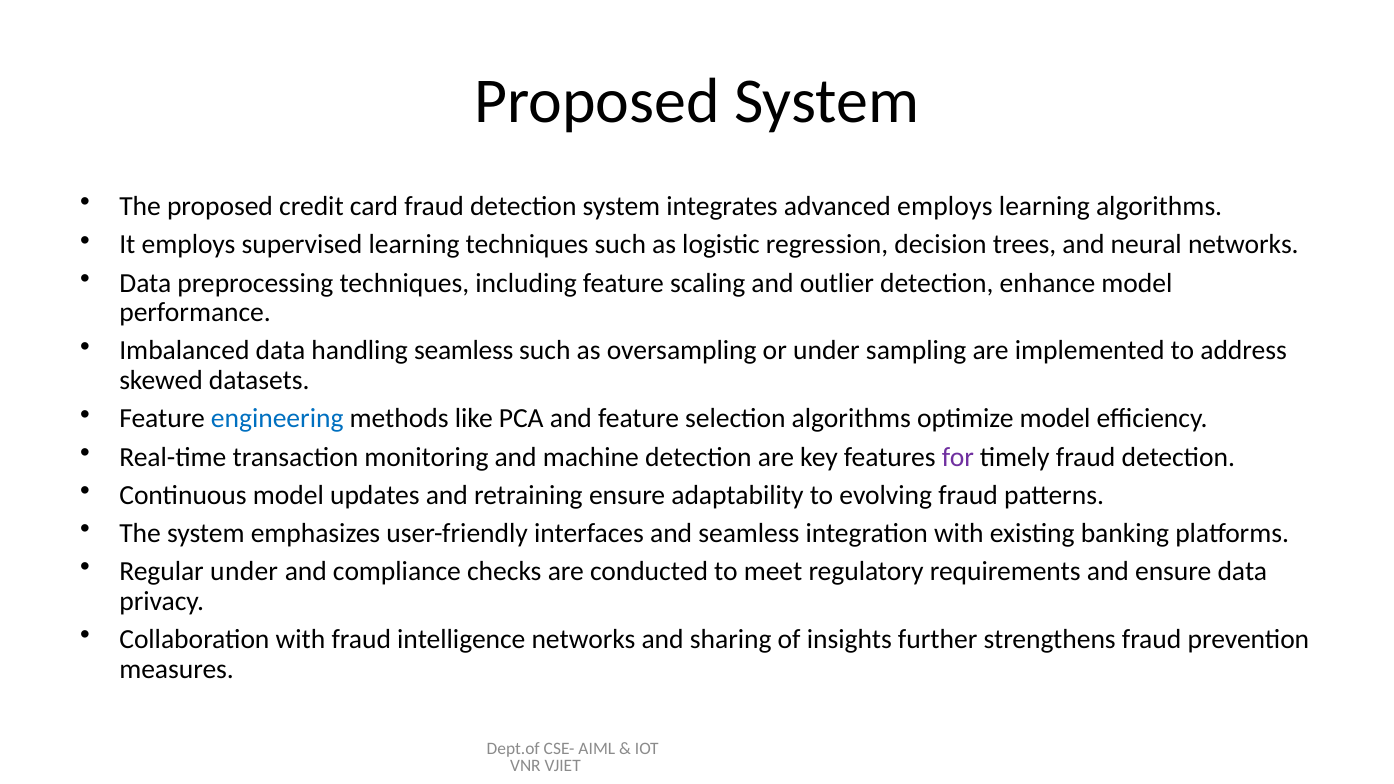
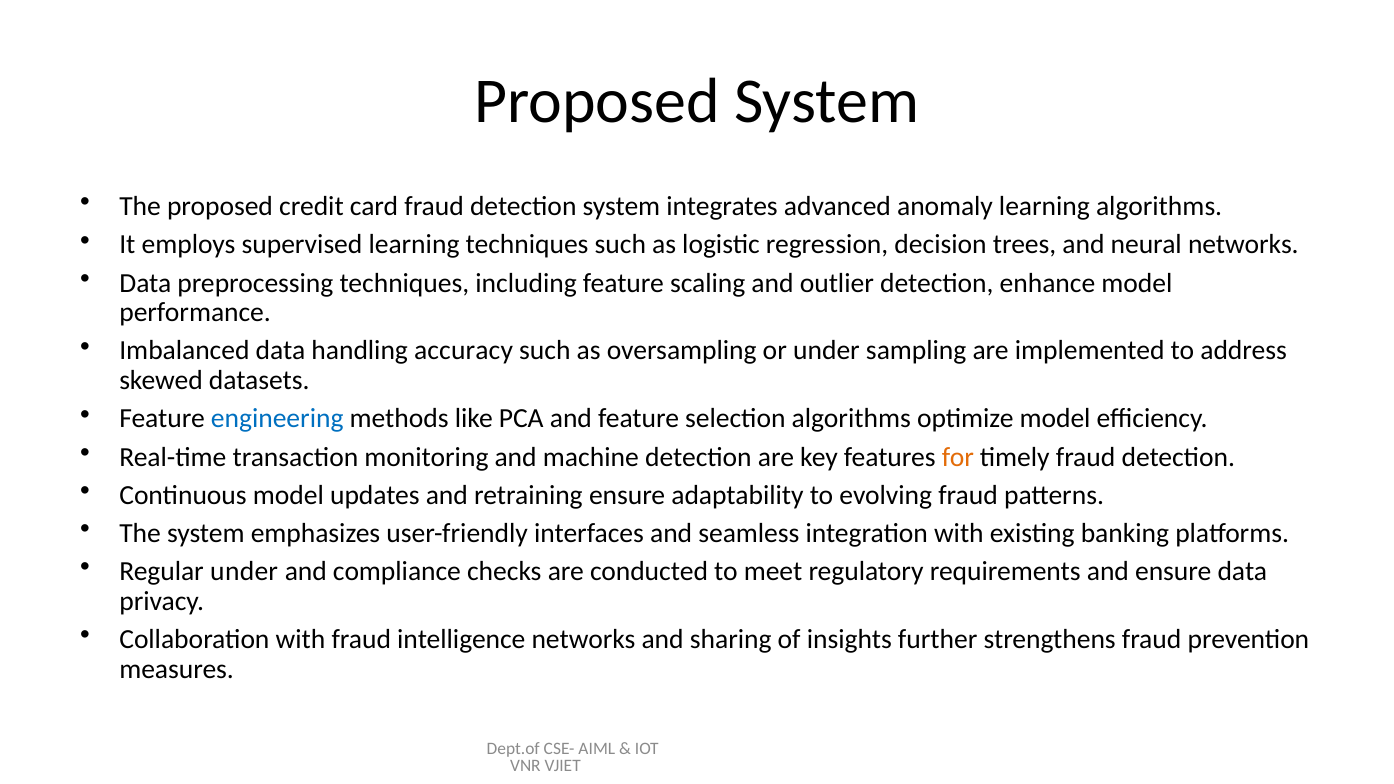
advanced employs: employs -> anomaly (945, 207)
handling seamless: seamless -> accuracy (464, 351)
for colour: purple -> orange (958, 457)
